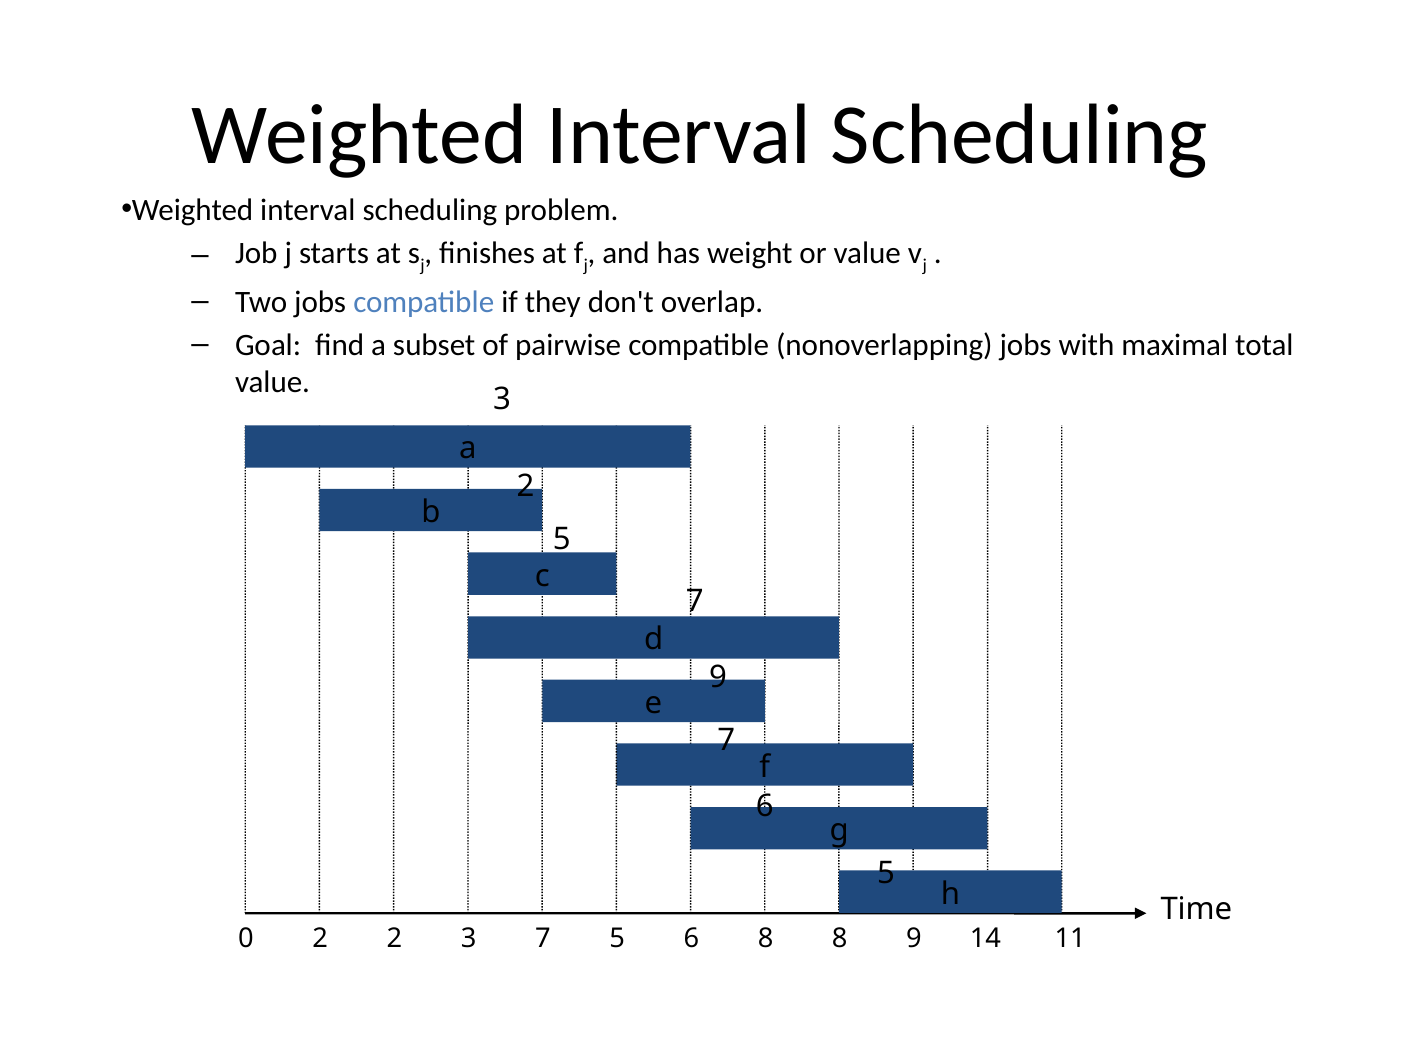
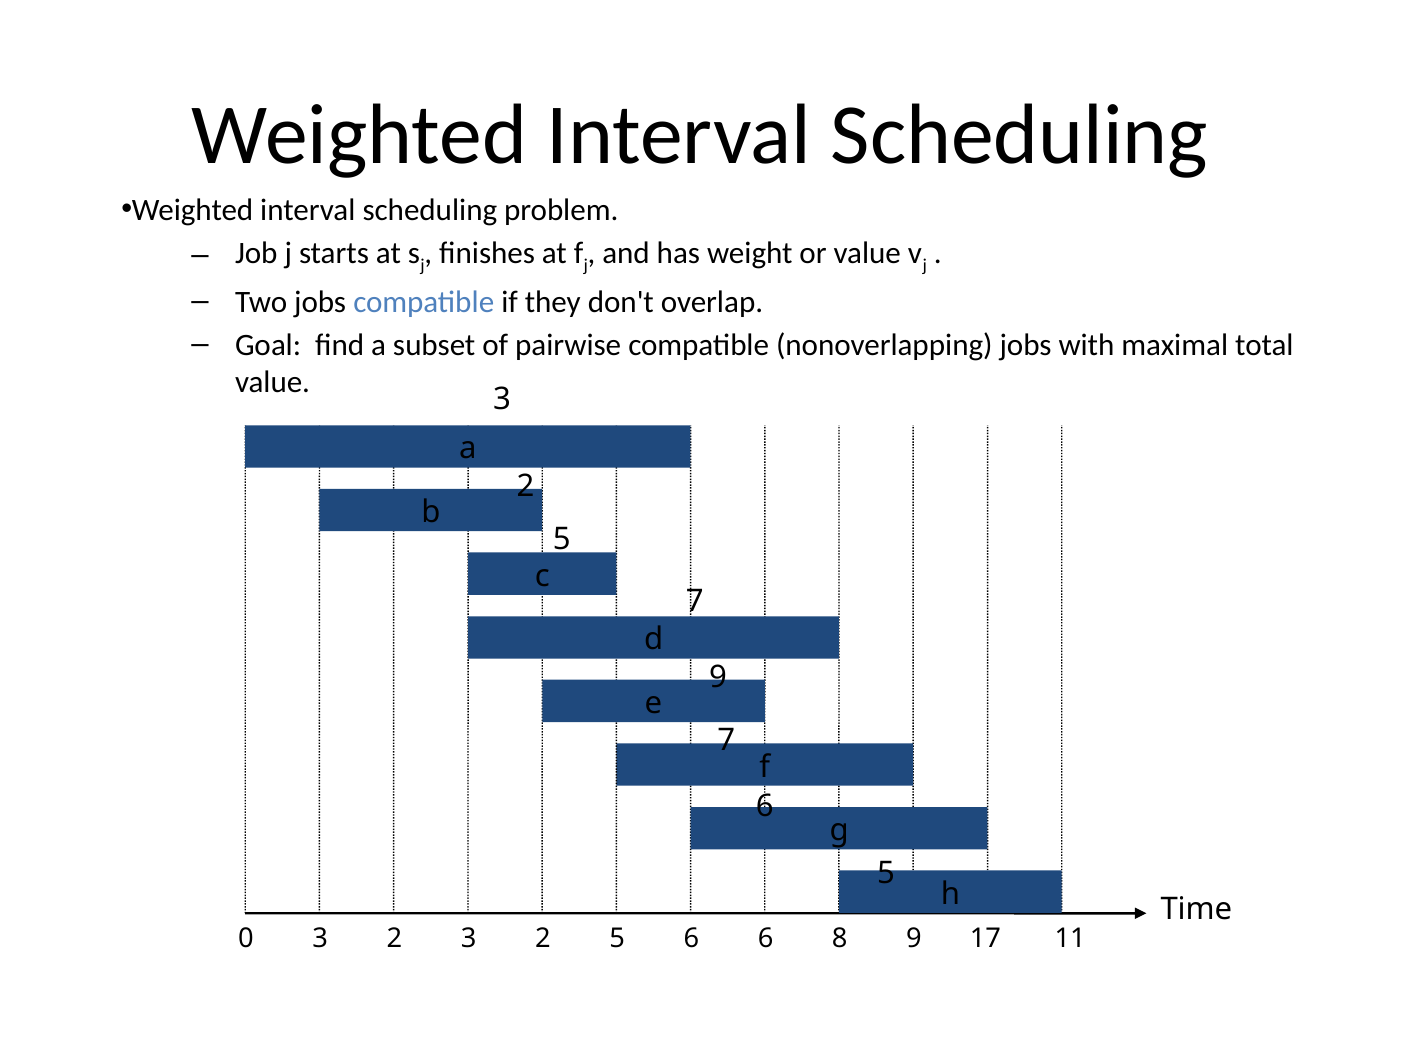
0 2: 2 -> 3 (320, 938)
2 3 7: 7 -> 2 (543, 938)
6 8: 8 -> 6 (766, 938)
14: 14 -> 17 (985, 938)
